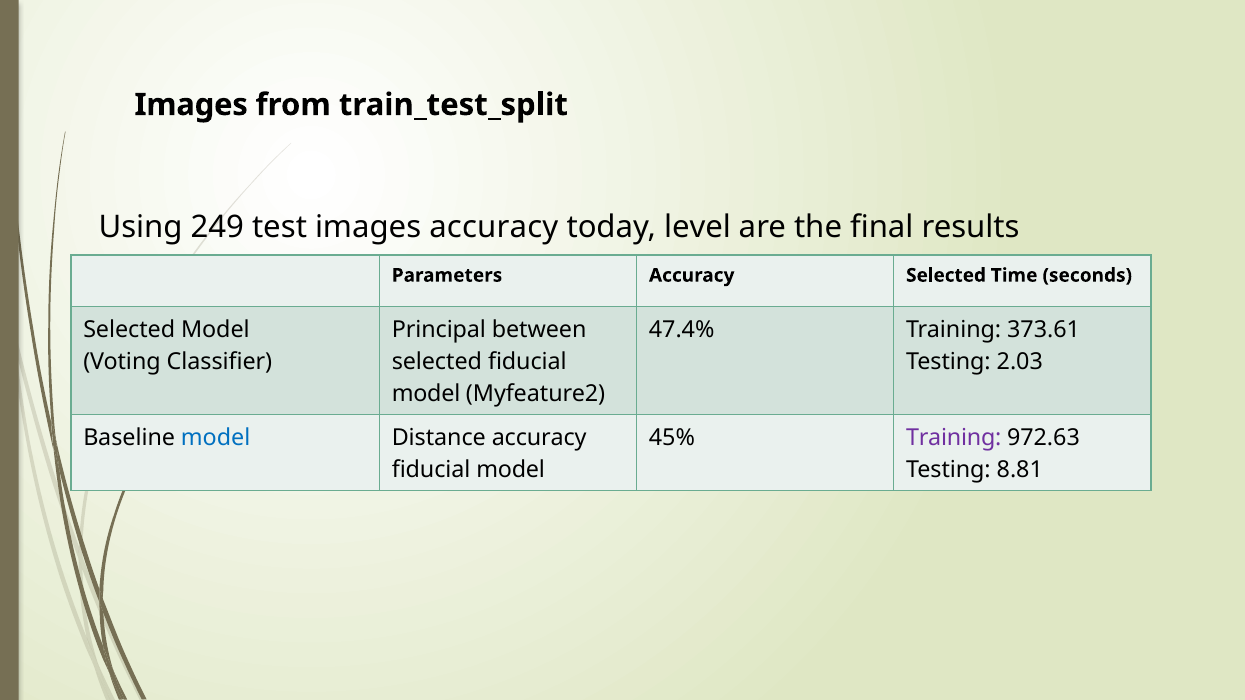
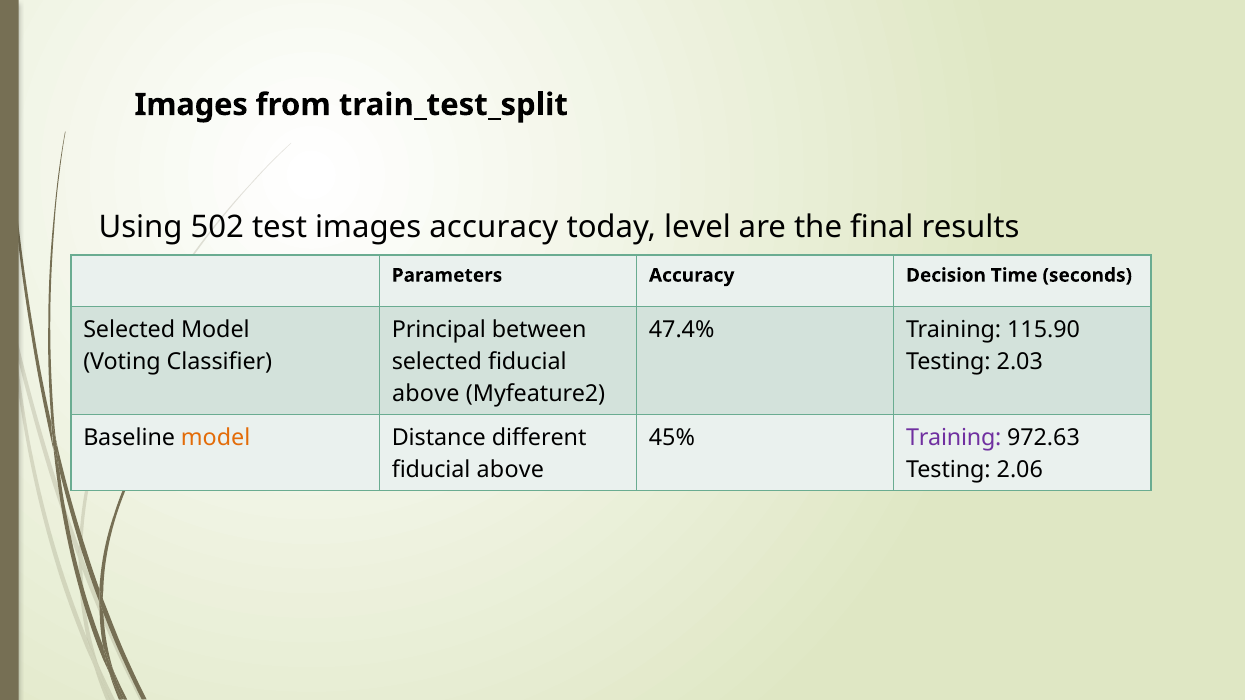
249: 249 -> 502 (217, 227)
Accuracy Selected: Selected -> Decision (946, 276)
373.61: 373.61 -> 115.90 (1044, 330)
model: model -> above (426, 394)
model colour: blue -> orange (216, 438)
Distance accuracy: accuracy -> different (539, 438)
model: model -> above (510, 470)
8.81: 8.81 -> 2.06 (1020, 470)
